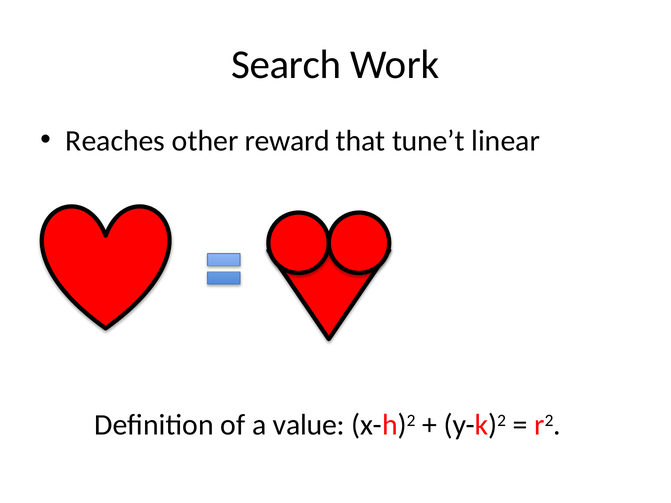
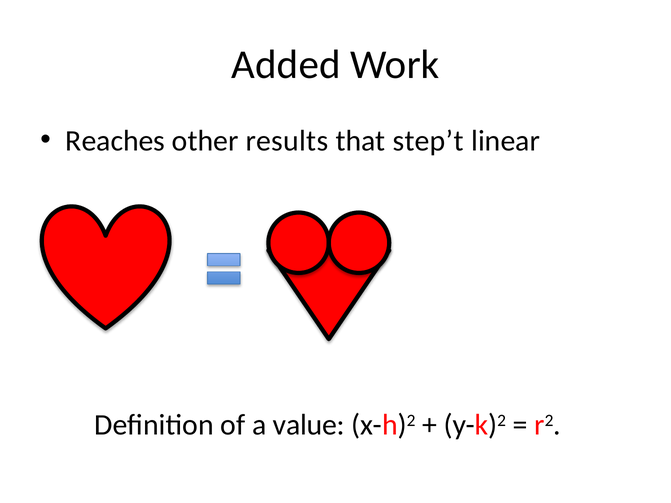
Search: Search -> Added (286, 65)
reward: reward -> results (287, 141)
tune’t: tune’t -> step’t (428, 141)
